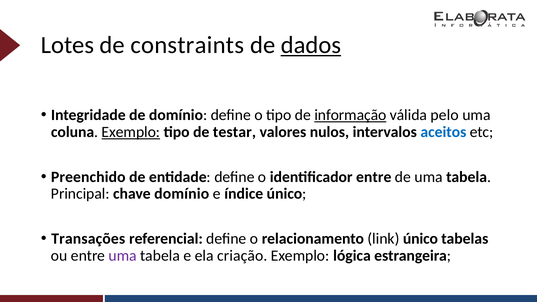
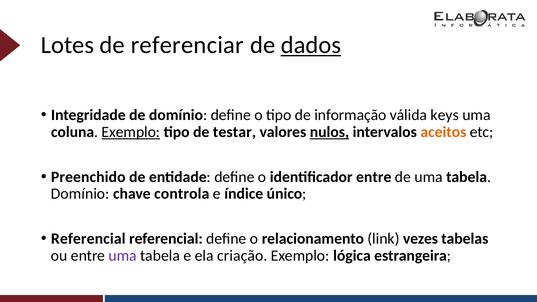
constraints: constraints -> referenciar (187, 45)
informação underline: present -> none (350, 115)
pelo: pelo -> keys (445, 115)
nulos underline: none -> present (329, 132)
aceitos colour: blue -> orange (443, 132)
Principal: Principal -> Domínio (80, 194)
chave domínio: domínio -> controla (182, 194)
Transações: Transações -> Referencial (88, 239)
link único: único -> vezes (420, 239)
